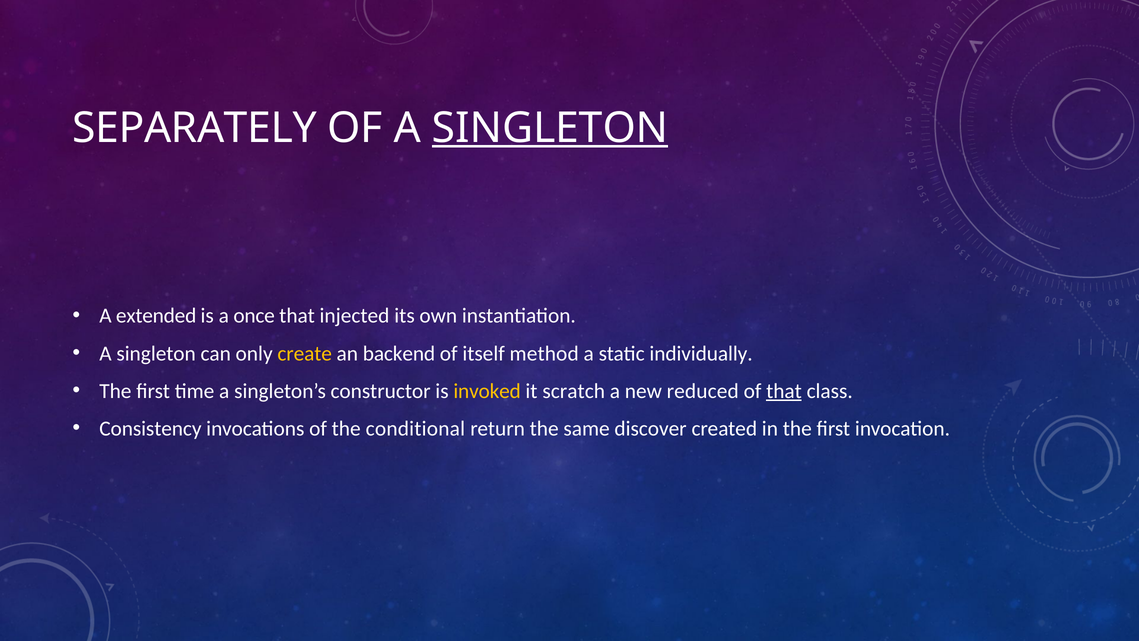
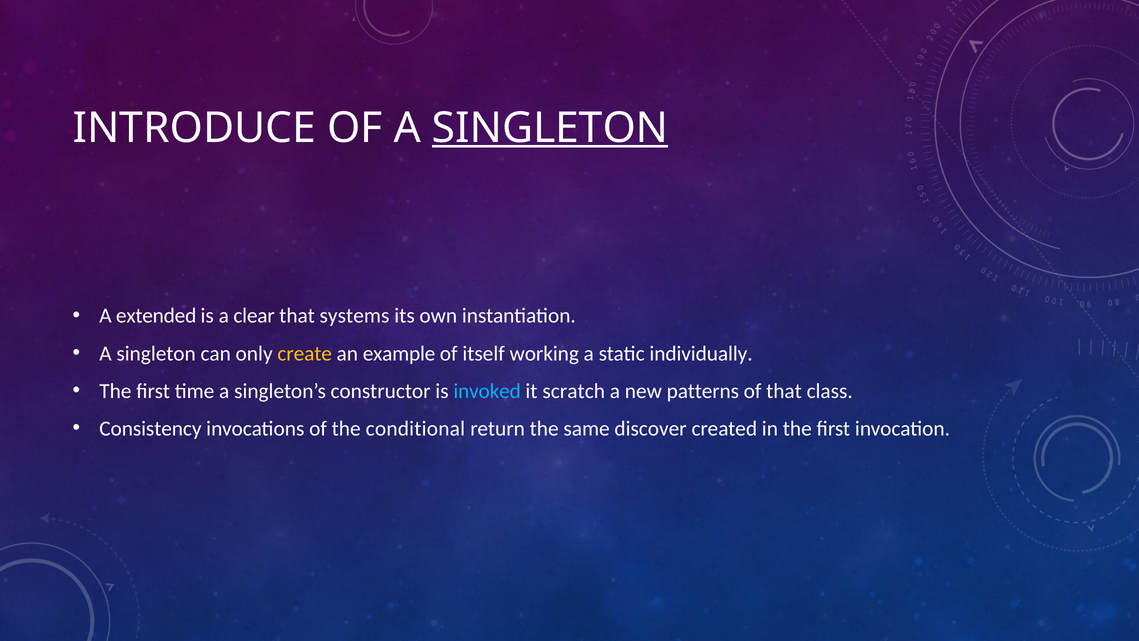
SEPARATELY: SEPARATELY -> INTRODUCE (194, 128)
once: once -> clear (254, 316)
injected: injected -> systems (354, 316)
backend: backend -> example (399, 353)
method: method -> working (544, 353)
invoked colour: yellow -> light blue (487, 391)
reduced: reduced -> patterns (703, 391)
that underline: present -> none (784, 391)
